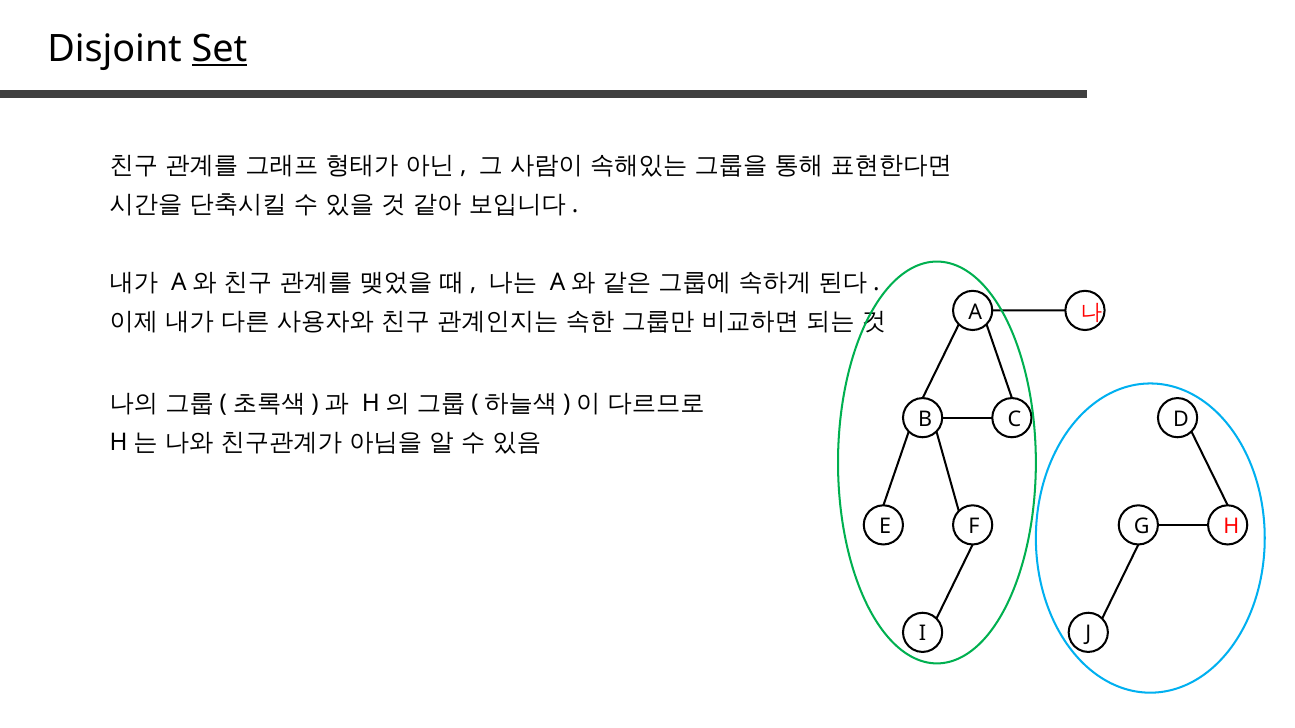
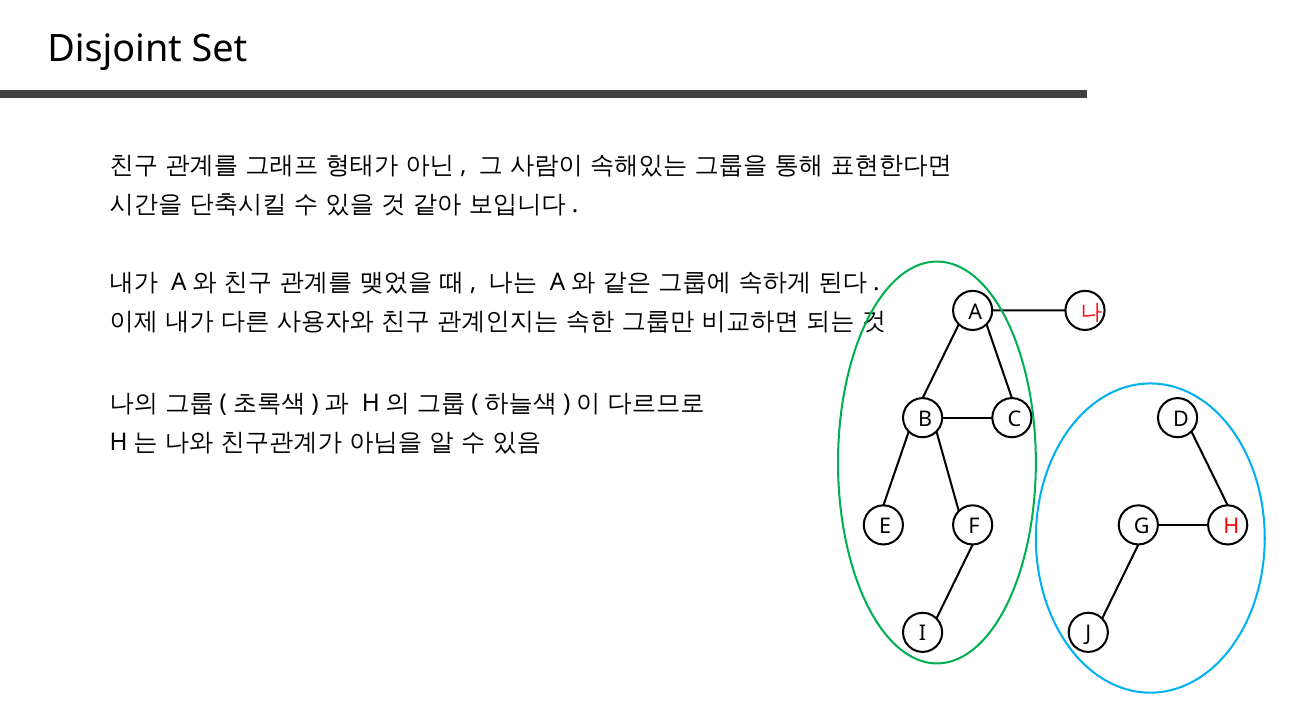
Set underline: present -> none (219, 49)
